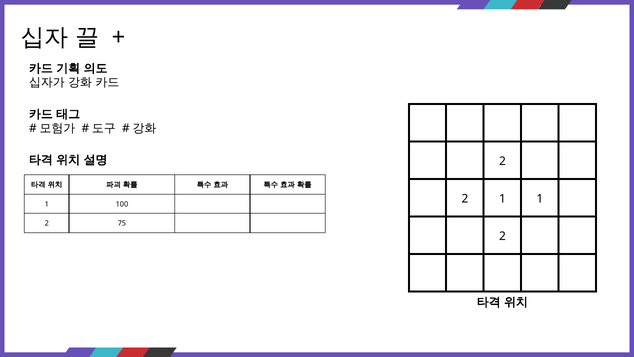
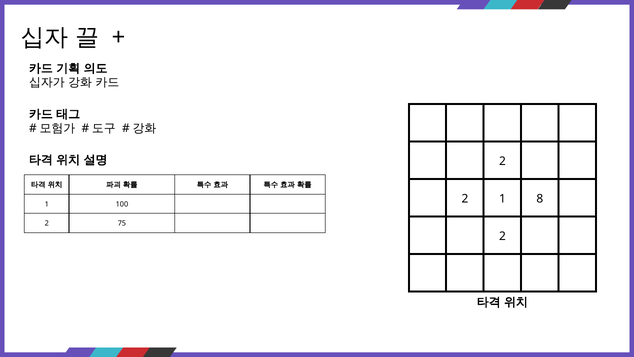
1 1: 1 -> 8 (540, 199)
